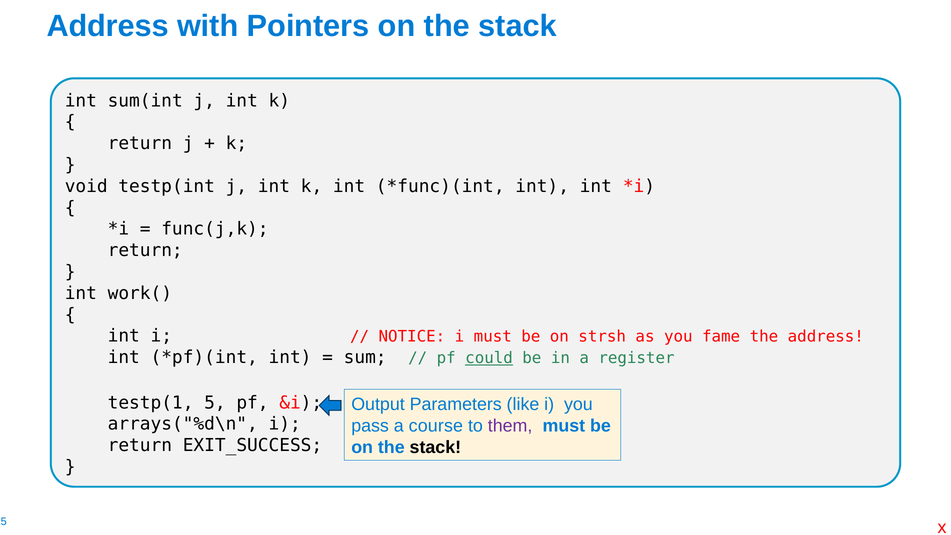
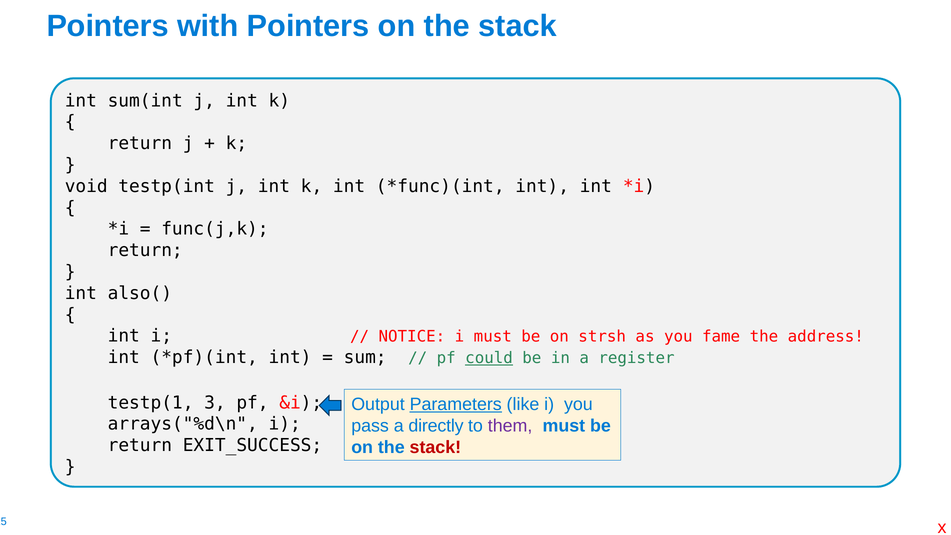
Address: Address -> Pointers (108, 26)
work(: work( -> also( (140, 293)
5: 5 -> 3 (215, 403)
Parameters underline: none -> present (456, 404)
course: course -> directly (436, 426)
stack colour: black -> red (435, 447)
